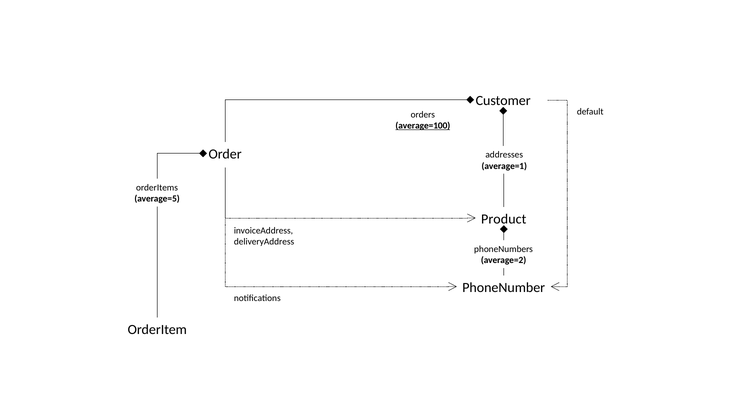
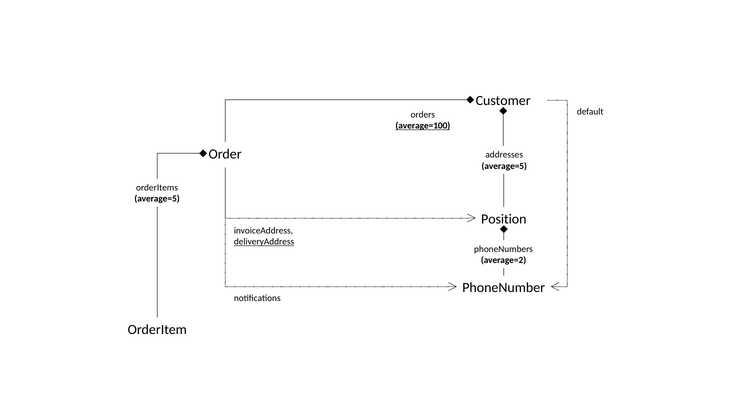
average=1: average=1 -> average=5 (504, 166)
Product: Product -> Position (504, 219)
deliveryAddress underline: none -> present (264, 242)
